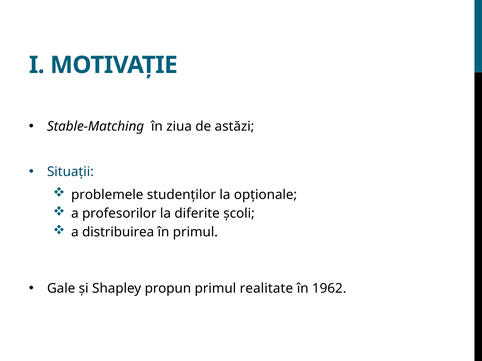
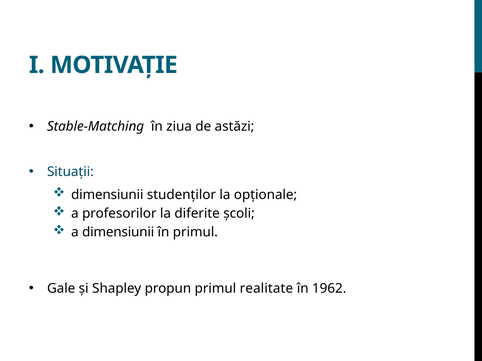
problemele: problemele -> dimensiunii (107, 195)
a distribuirea: distribuirea -> dimensiunii (118, 232)
